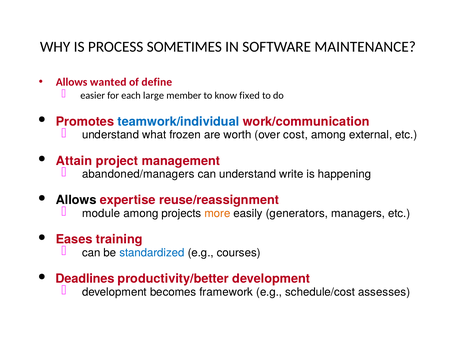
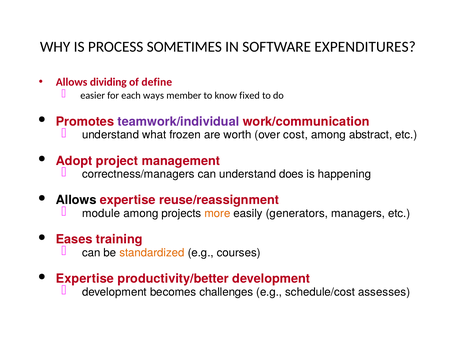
MAINTENANCE: MAINTENANCE -> EXPENDITURES (365, 47)
wanted: wanted -> dividing (108, 82)
large: large -> ways (154, 95)
teamwork/individual colour: blue -> purple (178, 122)
external: external -> abstract (371, 135)
Attain: Attain -> Adopt (74, 161)
abandoned/managers: abandoned/managers -> correctness/managers (138, 174)
write: write -> does (291, 174)
standardized colour: blue -> orange (152, 253)
Deadlines: Deadlines -> Expertise (85, 279)
framework: framework -> challenges (226, 292)
